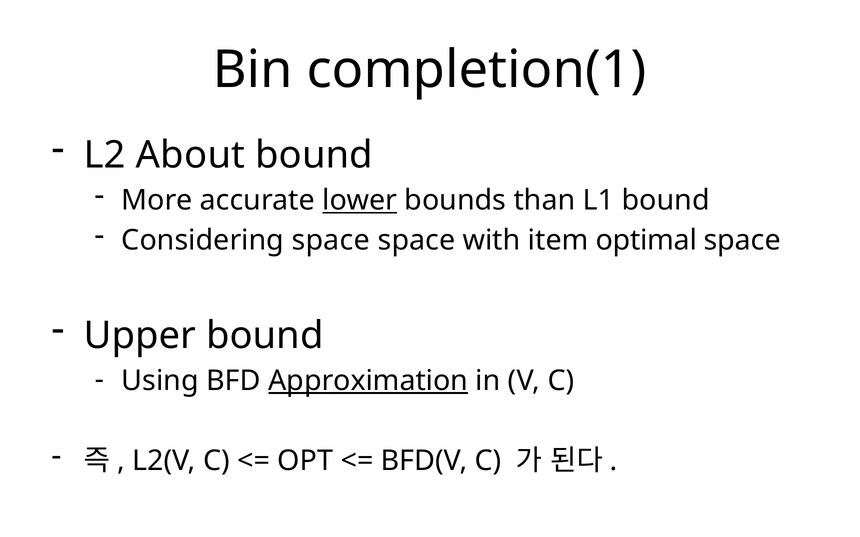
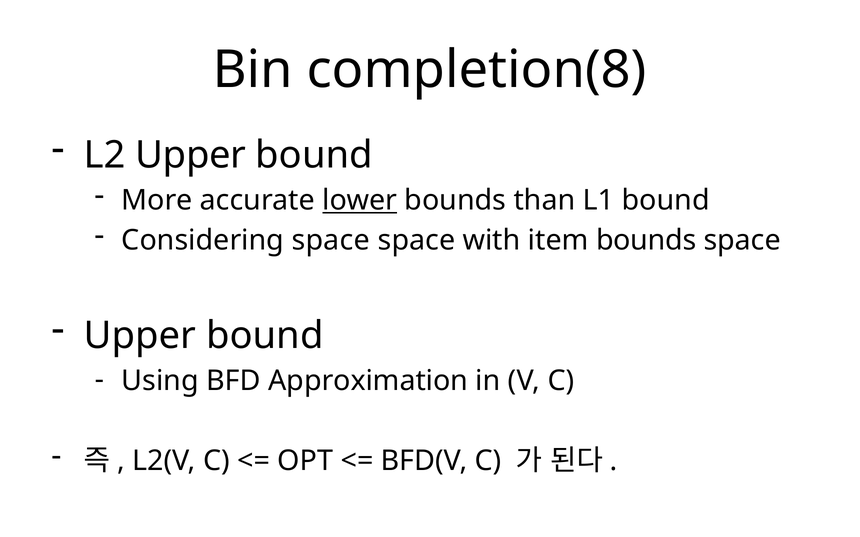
completion(1: completion(1 -> completion(8 (477, 70)
L2 About: About -> Upper (191, 155)
item optimal: optimal -> bounds (646, 241)
Approximation underline: present -> none (368, 381)
